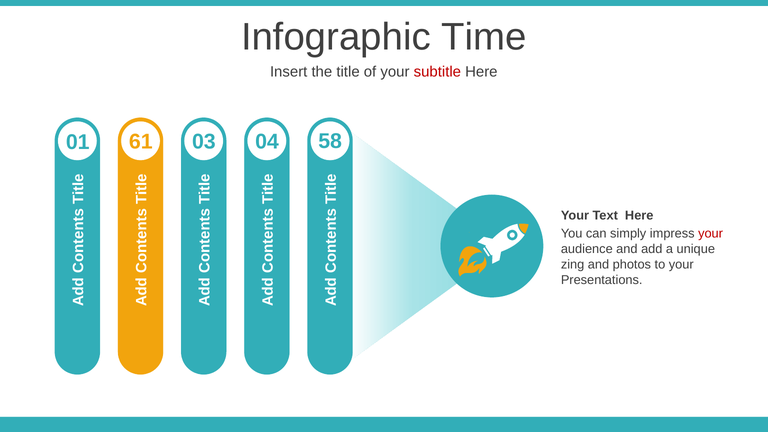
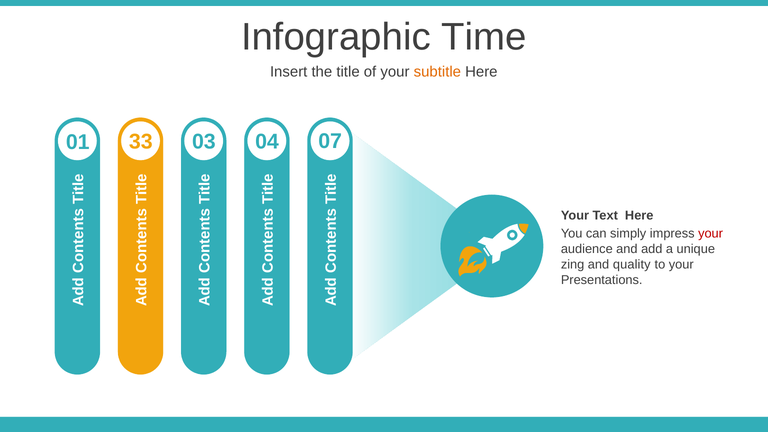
subtitle colour: red -> orange (437, 72)
61: 61 -> 33 (141, 142)
58: 58 -> 07 (330, 141)
photos: photos -> quality (632, 264)
